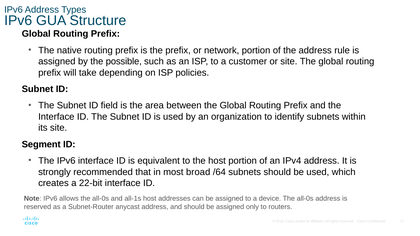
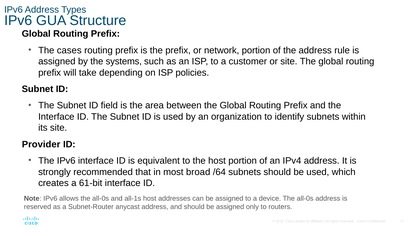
native: native -> cases (69, 50)
possible: possible -> systems (124, 62)
Segment: Segment -> Provider (41, 144)
22-bit: 22-bit -> 61-bit (91, 183)
